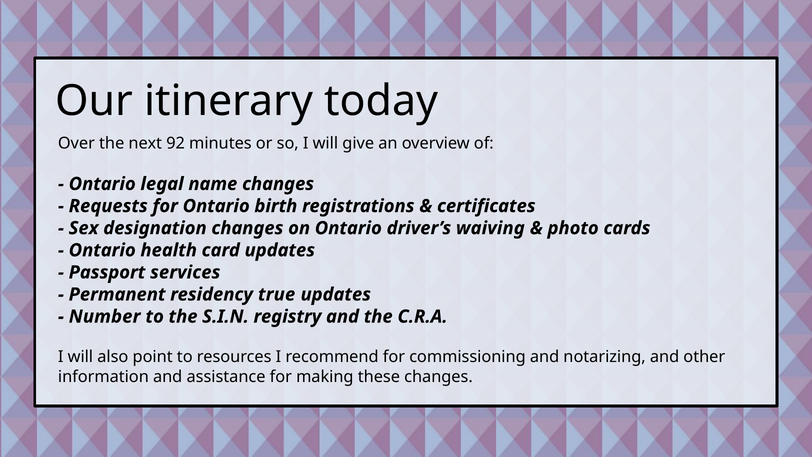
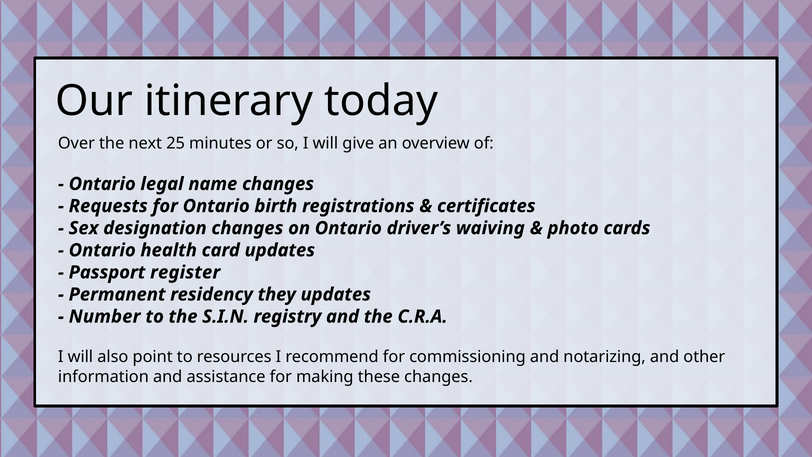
92: 92 -> 25 (176, 143)
services: services -> register (185, 272)
true: true -> they (277, 294)
